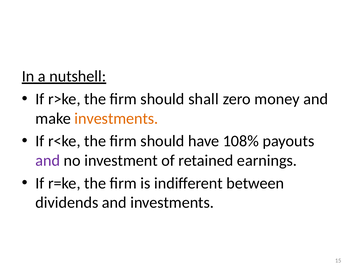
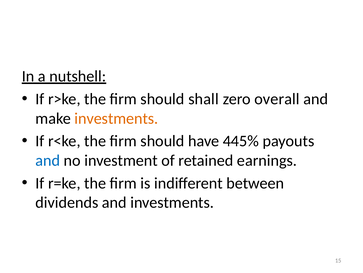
money: money -> overall (277, 99)
108%: 108% -> 445% (241, 141)
and colour: purple -> blue (48, 160)
